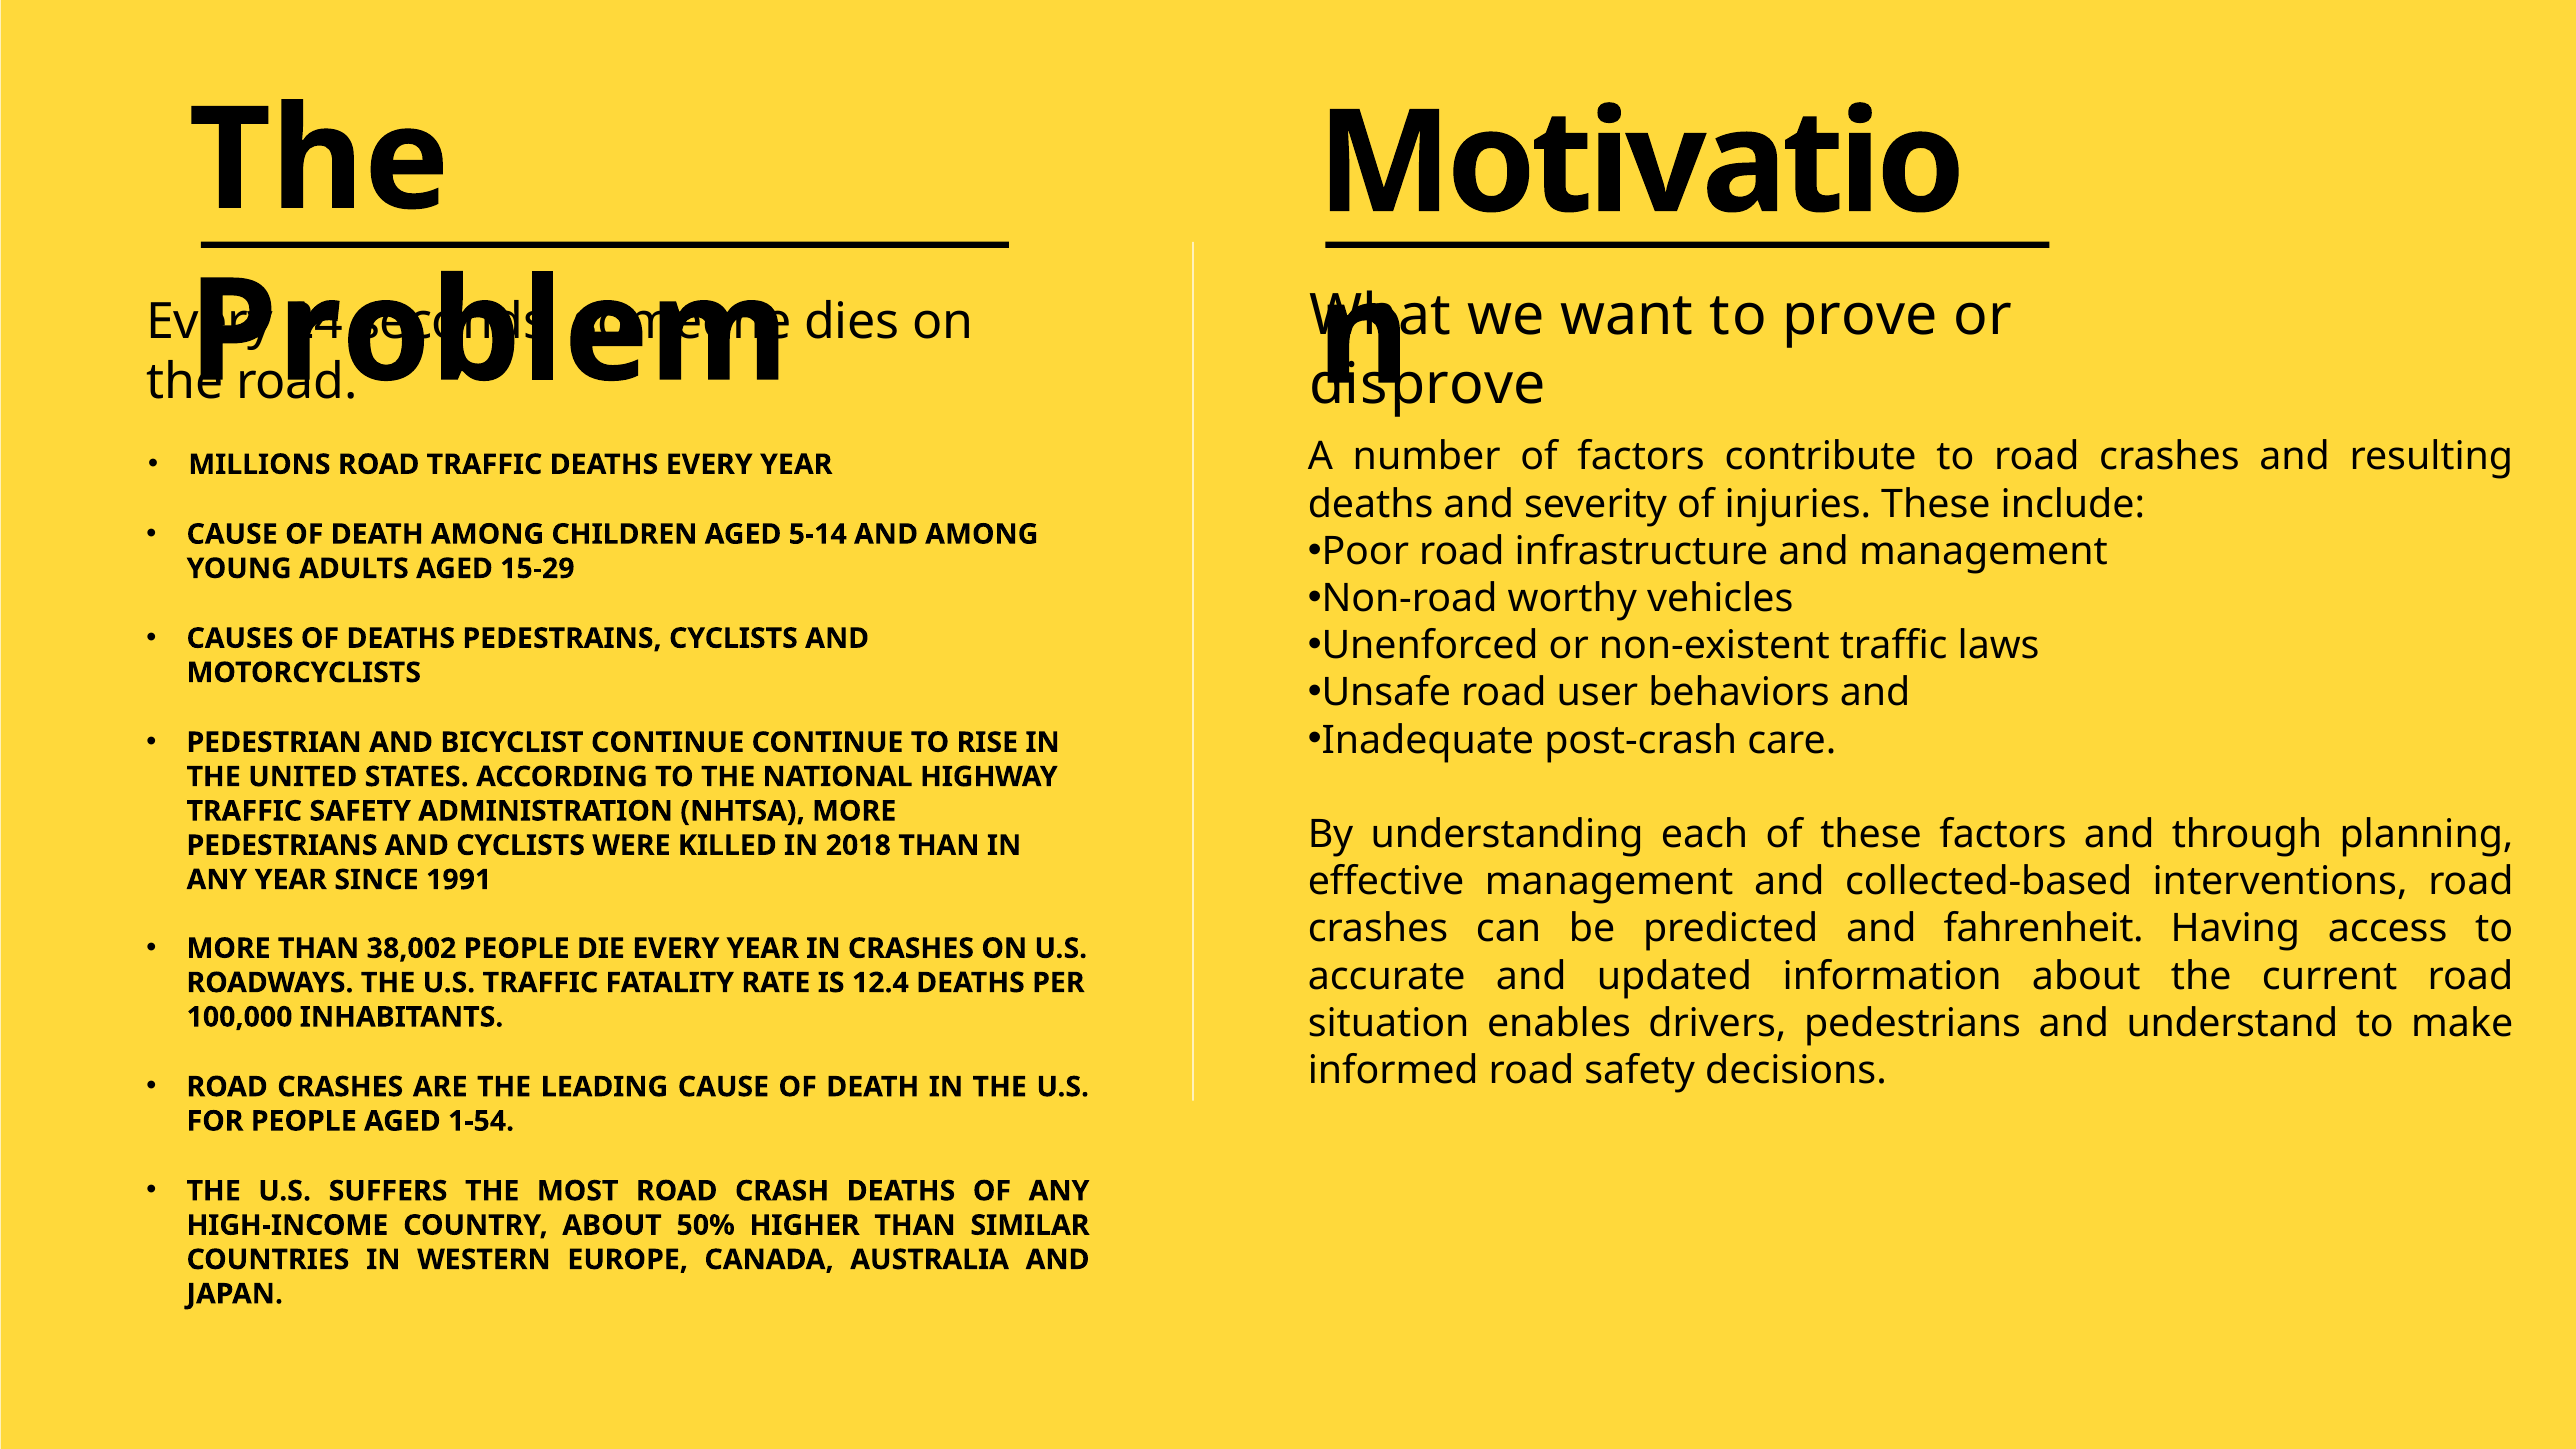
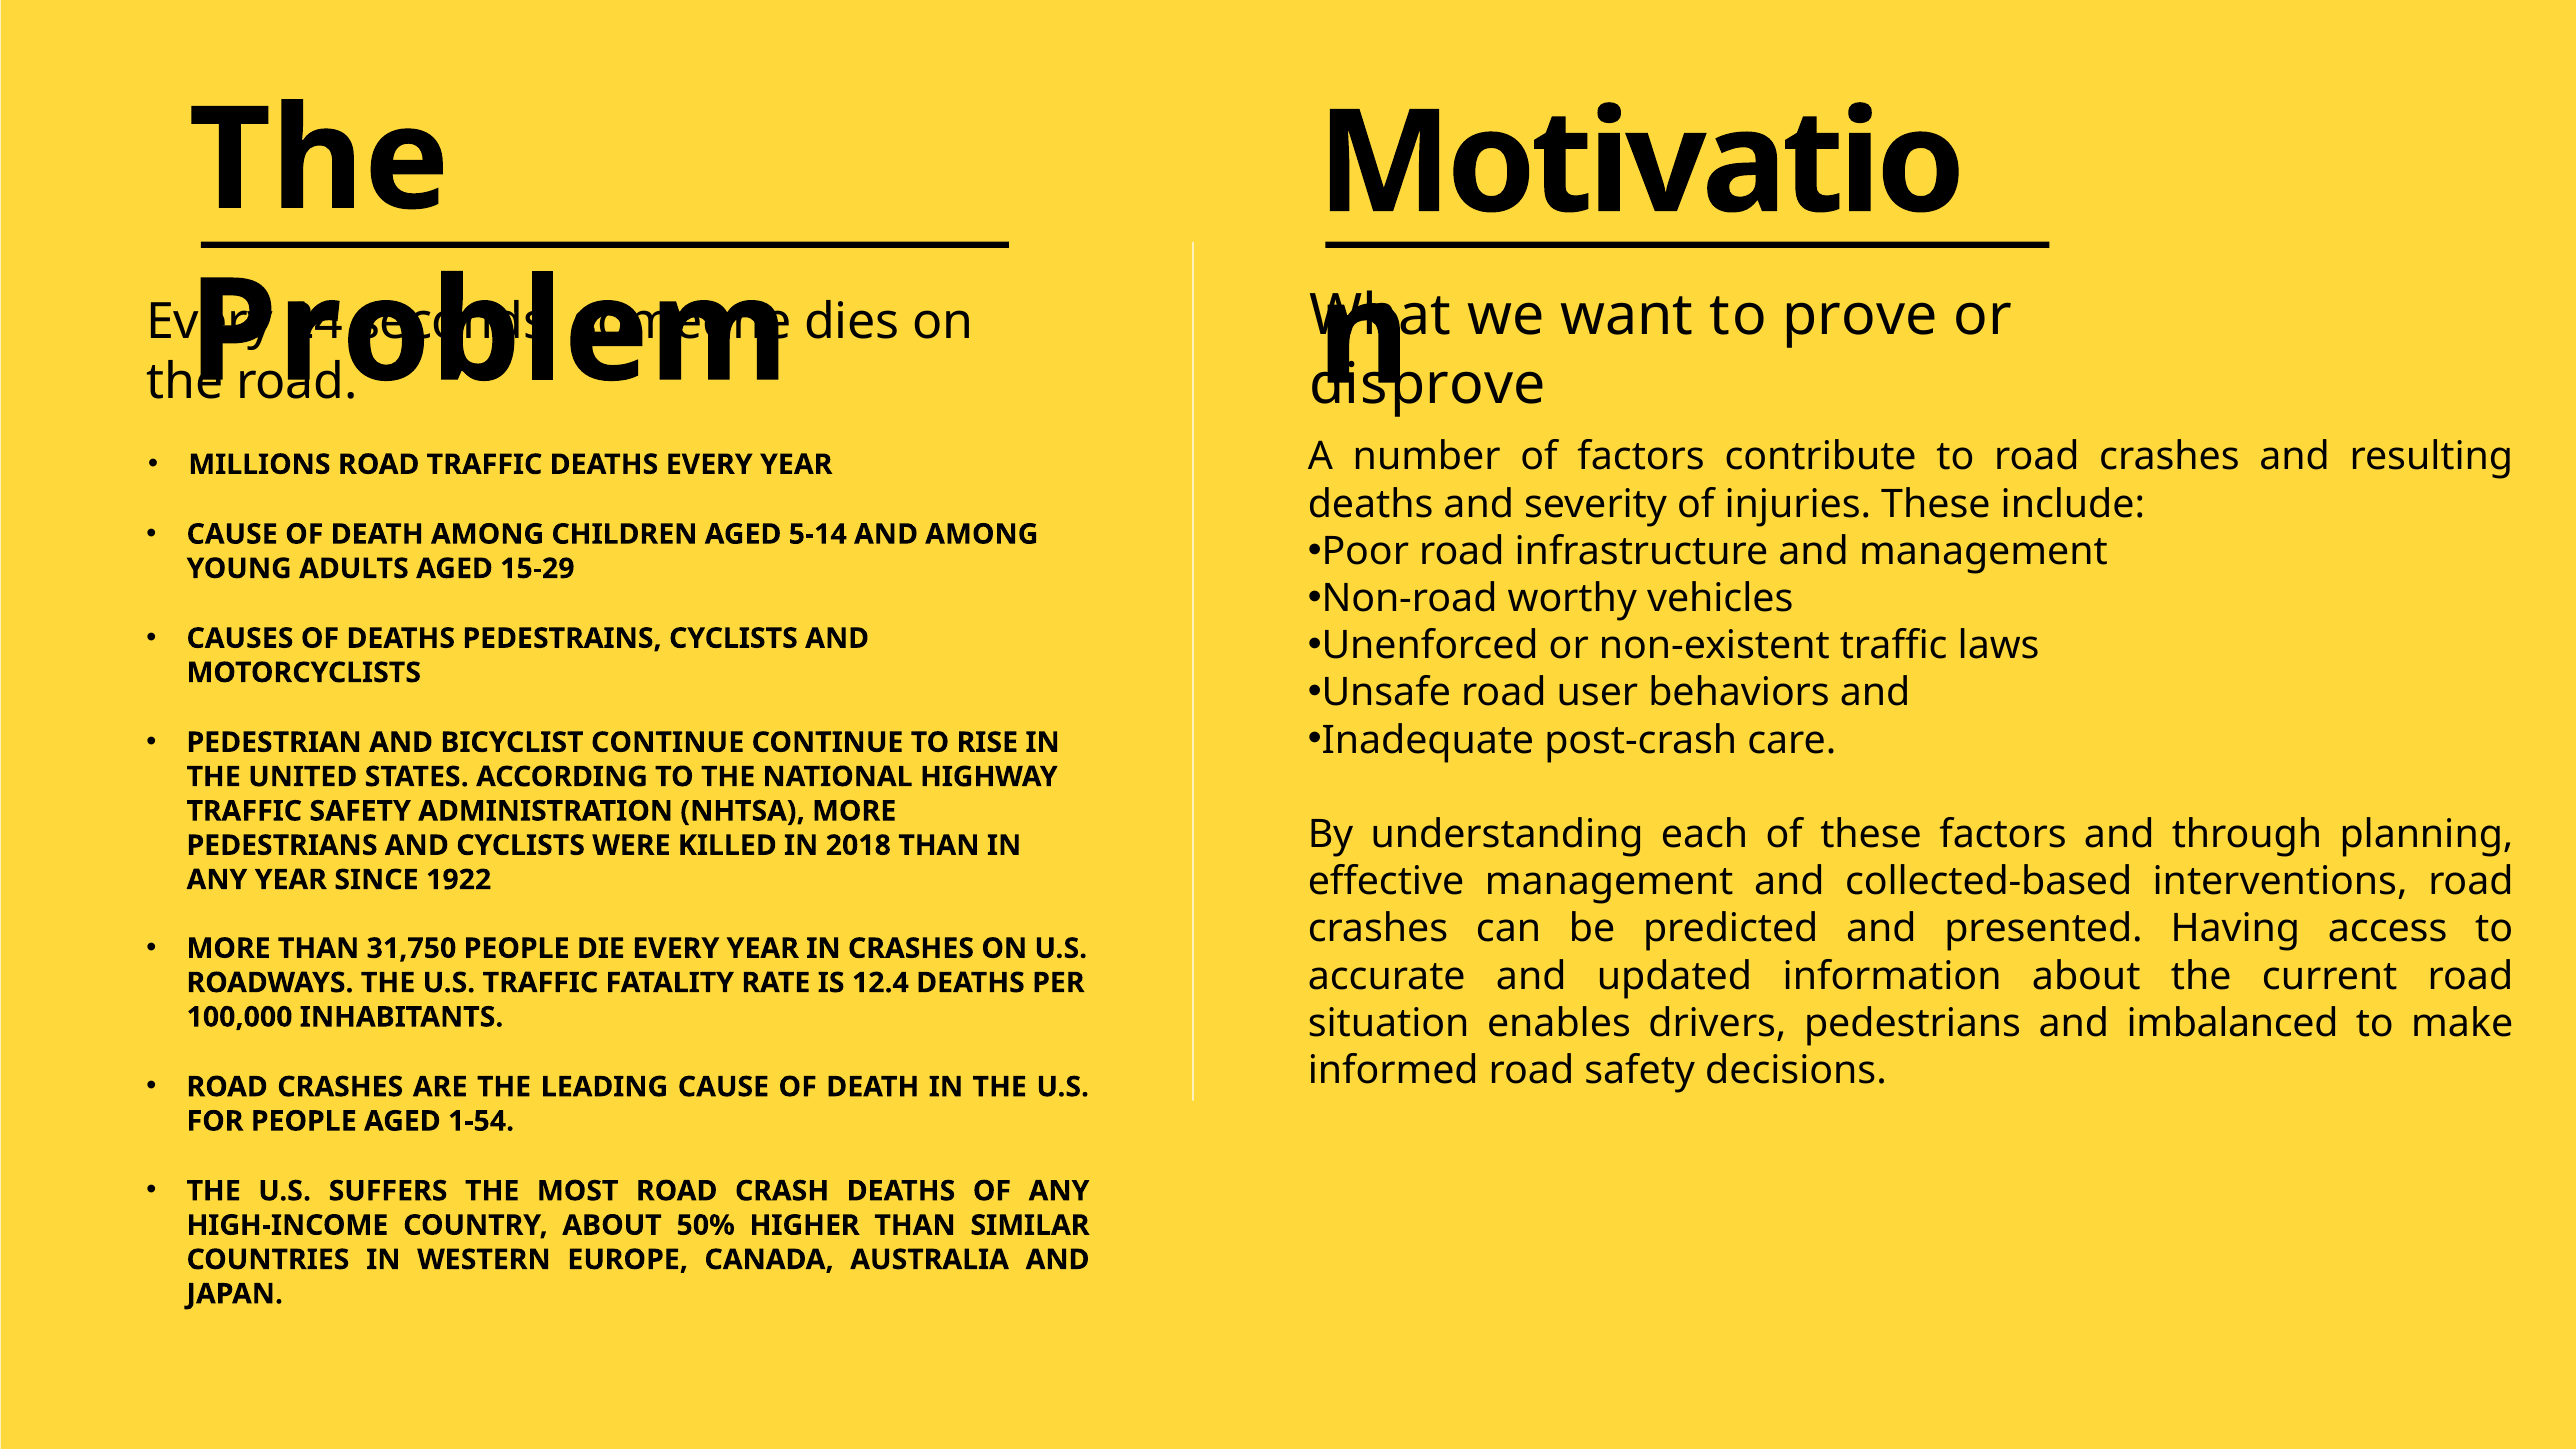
1991: 1991 -> 1922 (459, 880)
fahrenheit: fahrenheit -> presented (2044, 929)
38,002: 38,002 -> 31,750 (412, 948)
understand: understand -> imbalanced (2233, 1023)
